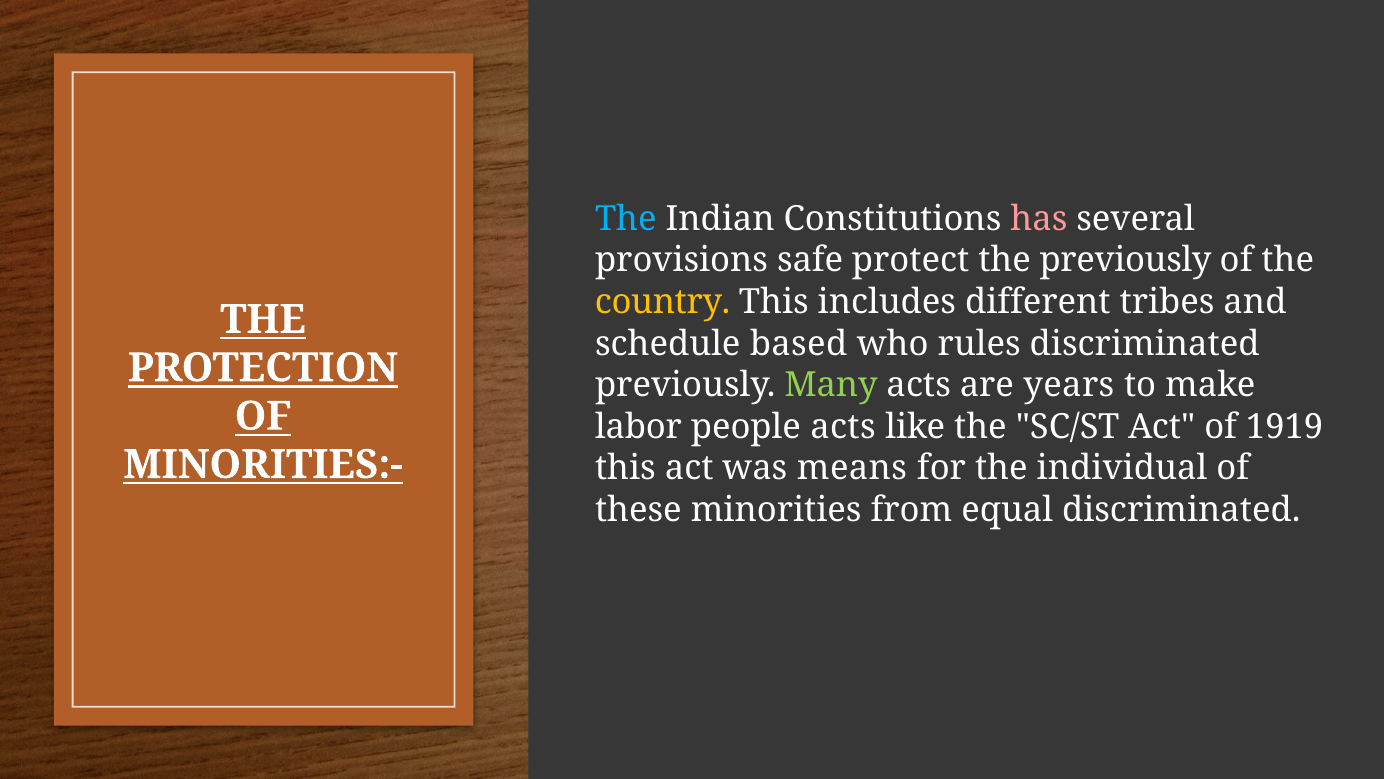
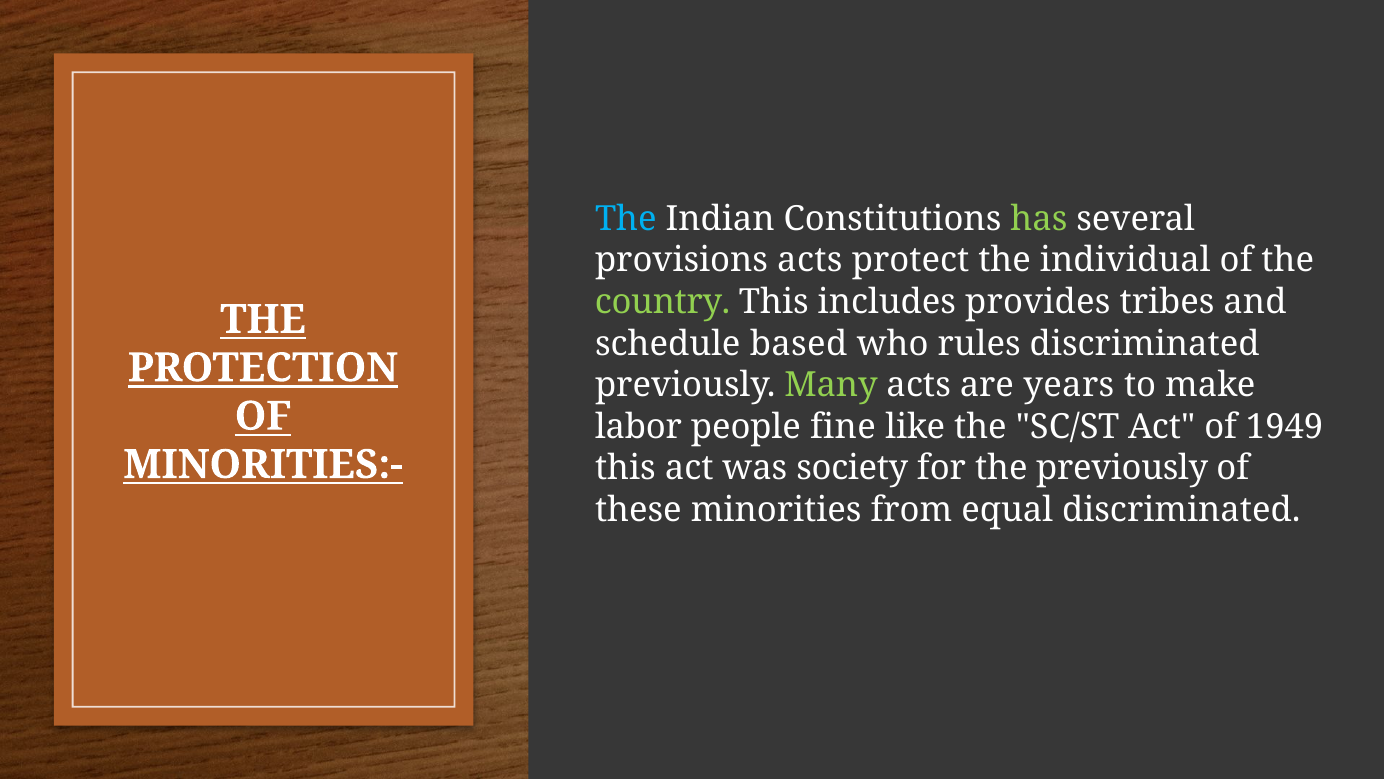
has colour: pink -> light green (1039, 219)
provisions safe: safe -> acts (810, 260)
the previously: previously -> individual (1125, 260)
country colour: yellow -> light green (663, 302)
different: different -> provides (1038, 302)
people acts: acts -> fine (843, 426)
1919: 1919 -> 1949 (1285, 426)
means: means -> society (852, 468)
the individual: individual -> previously (1122, 468)
